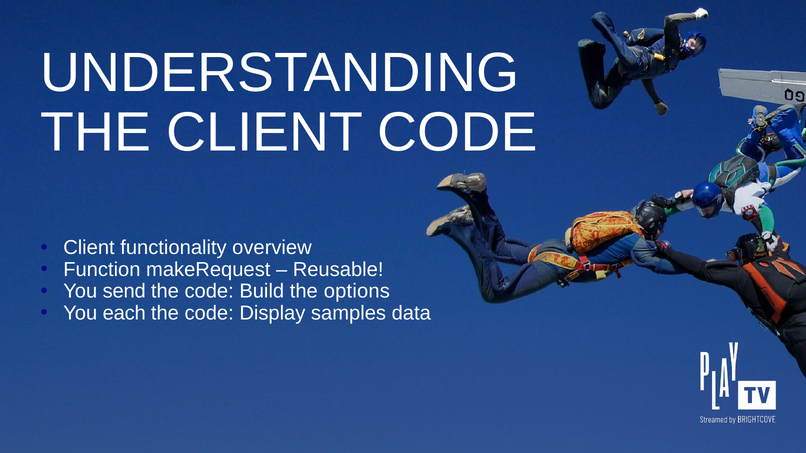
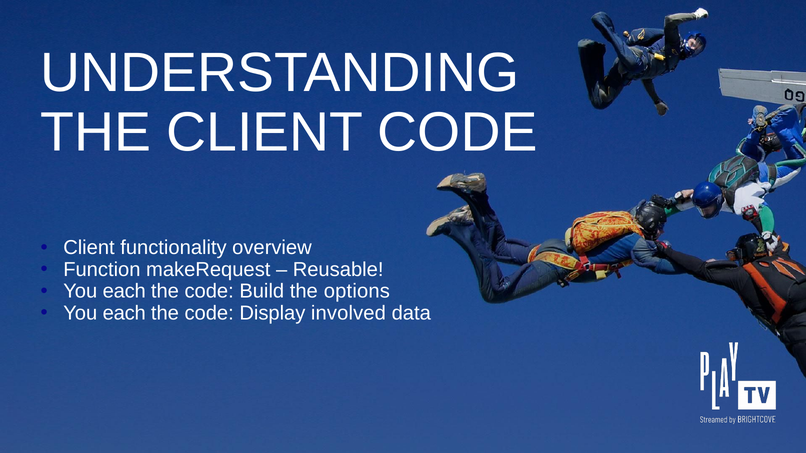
send: send -> each (124, 291)
samples: samples -> involved (348, 313)
